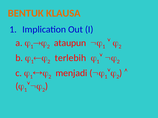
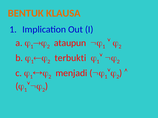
terlebih: terlebih -> terbukti (70, 58)
